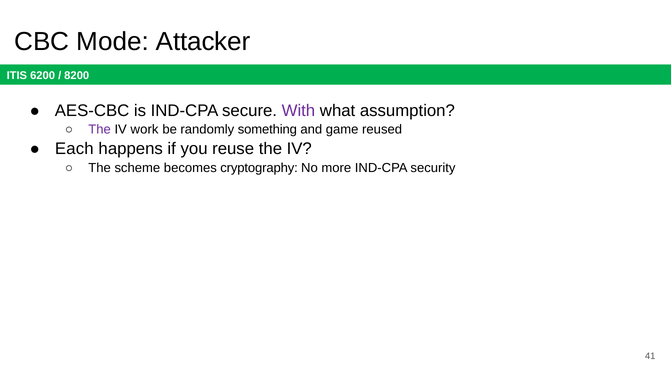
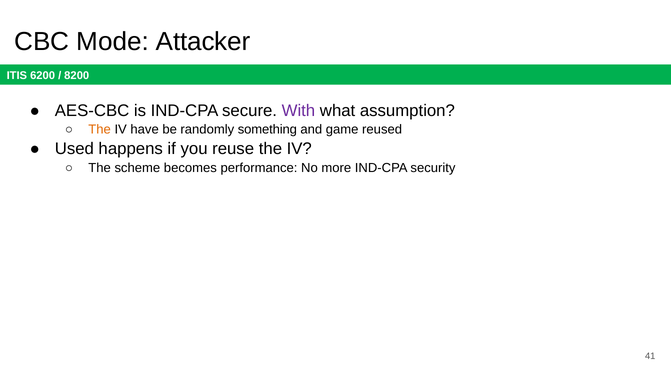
The colour: purple -> orange (100, 130)
work: work -> have (145, 130)
Each: Each -> Used (74, 149)
cryptography: cryptography -> performance (259, 168)
